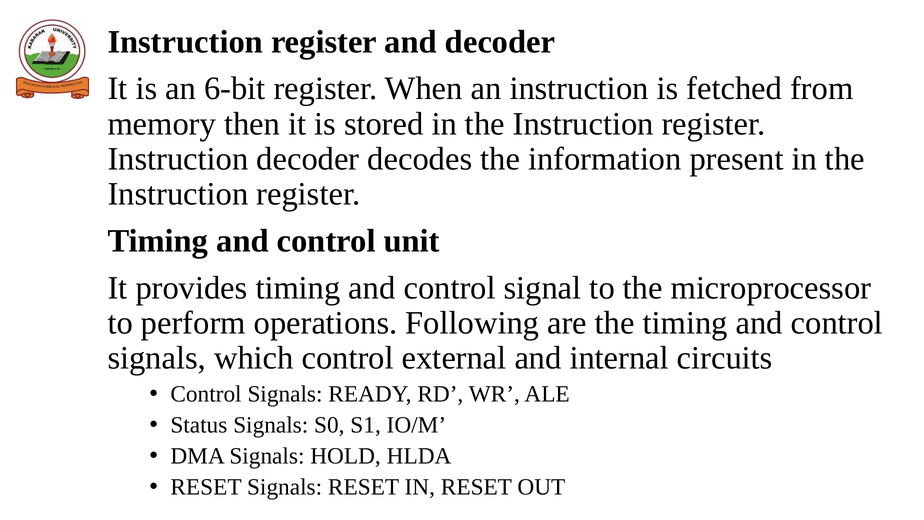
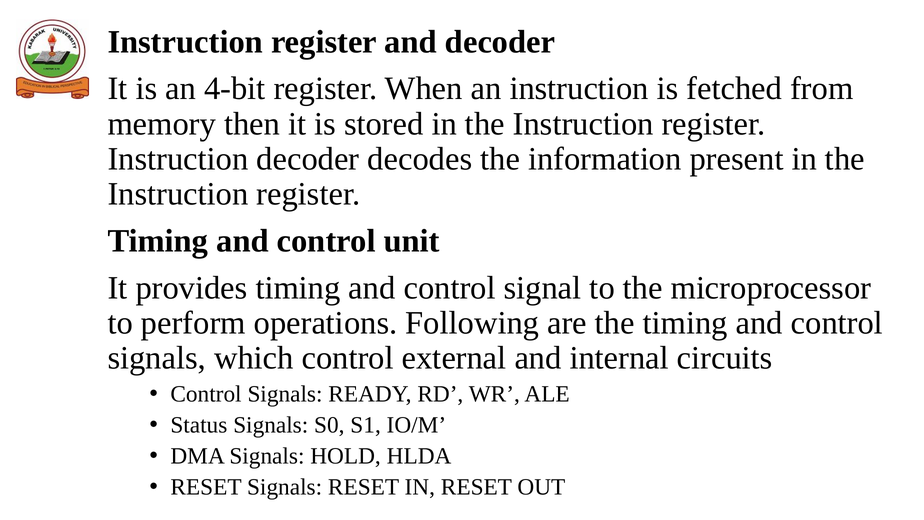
6-bit: 6-bit -> 4-bit (235, 89)
